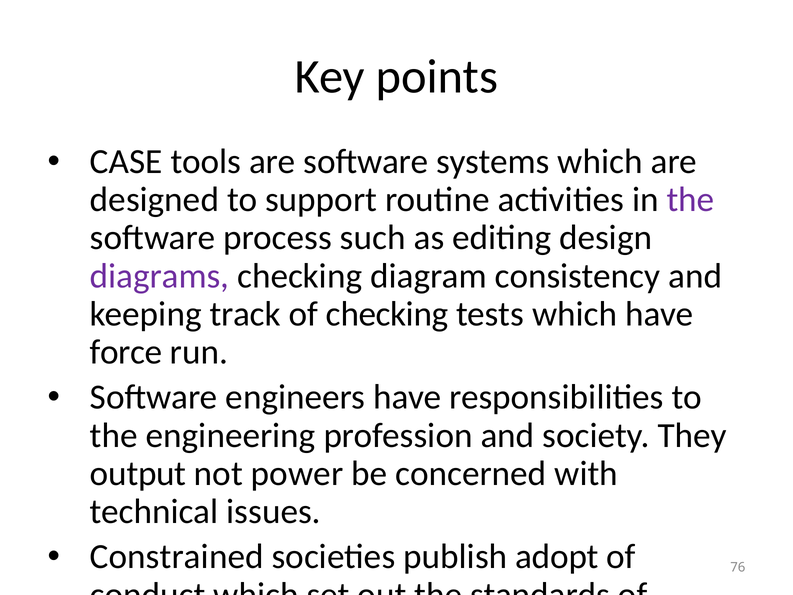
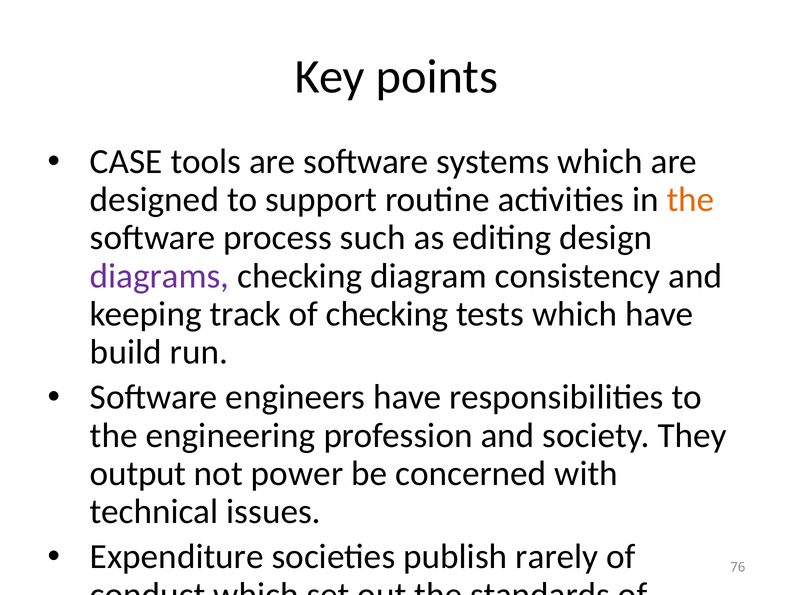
the colour: purple -> orange (691, 200)
force: force -> build (126, 352)
Constrained: Constrained -> Expenditure (177, 557)
adopt: adopt -> rarely (557, 557)
